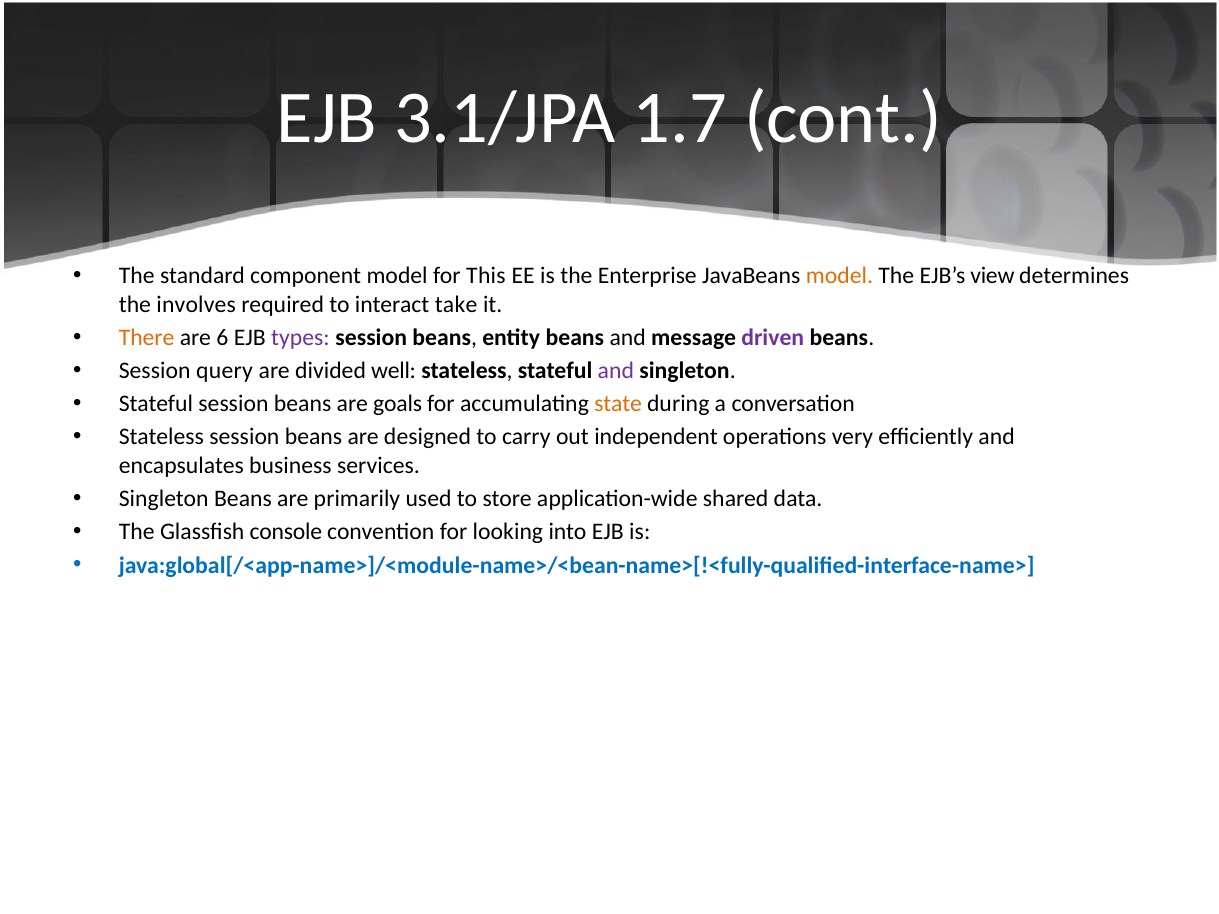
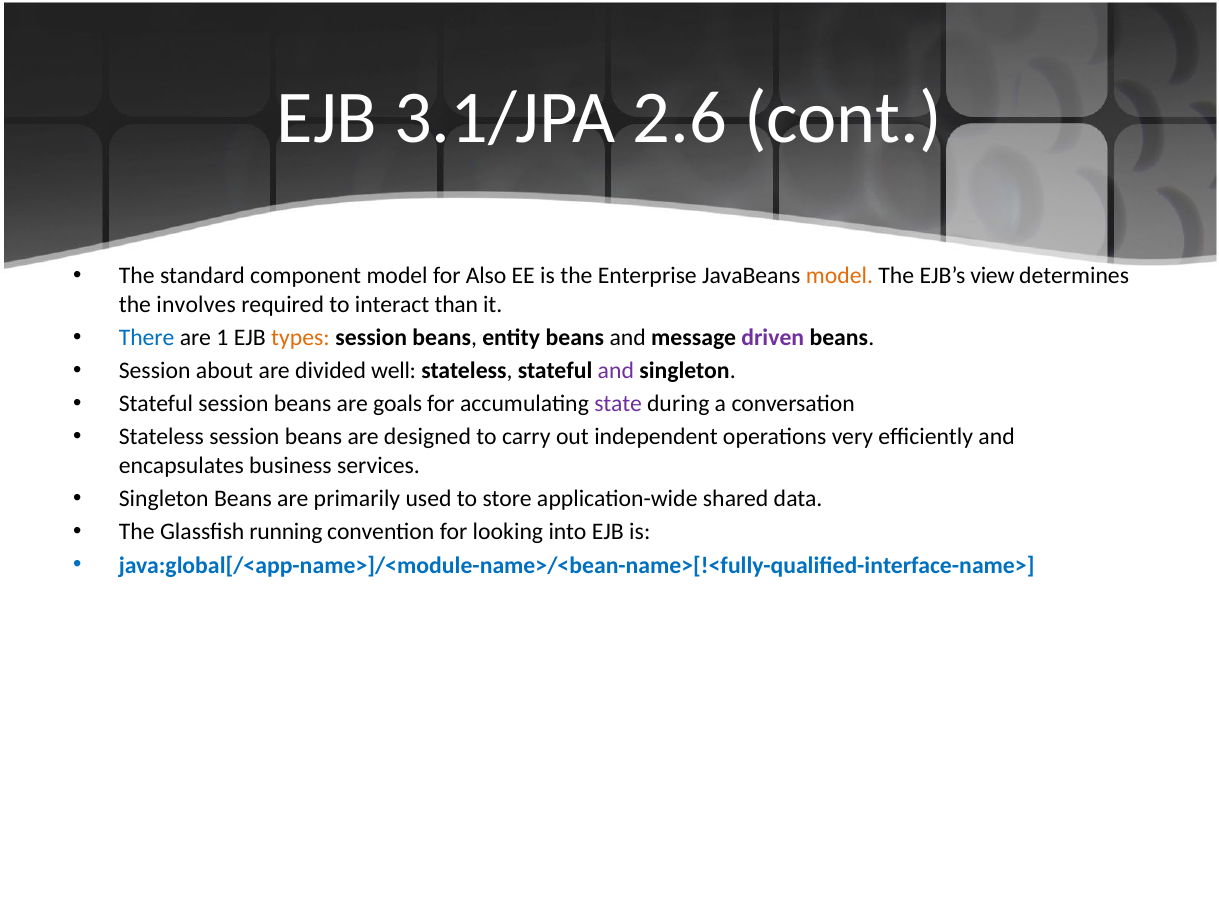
1.7: 1.7 -> 2.6 (680, 118)
This: This -> Also (486, 276)
take: take -> than (456, 304)
There colour: orange -> blue (147, 338)
6: 6 -> 1 (222, 338)
types colour: purple -> orange (300, 338)
query: query -> about (224, 371)
state colour: orange -> purple (618, 404)
console: console -> running (286, 532)
